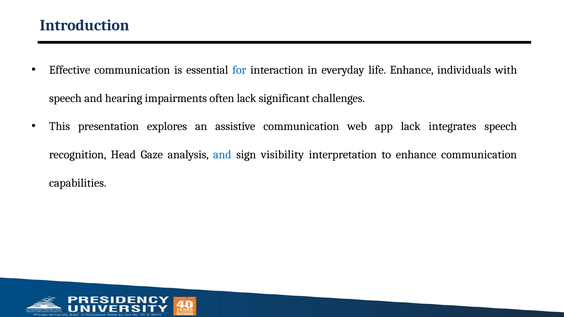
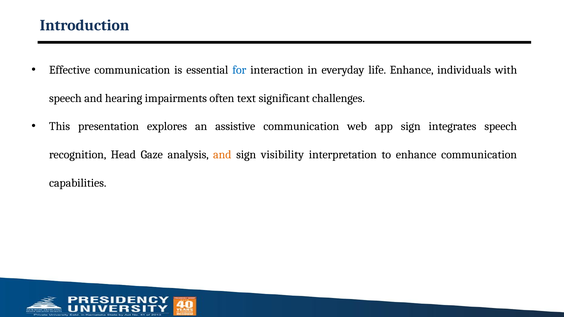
often lack: lack -> text (246, 98)
app lack: lack -> sign (411, 126)
and colour: blue -> orange (222, 155)
